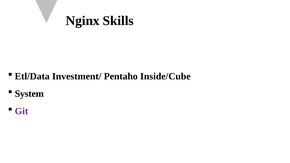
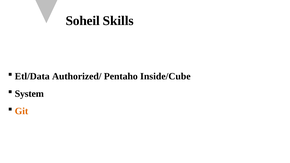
Nginx: Nginx -> Soheil (83, 21)
Investment/: Investment/ -> Authorized/ (77, 76)
Git colour: purple -> orange (21, 111)
